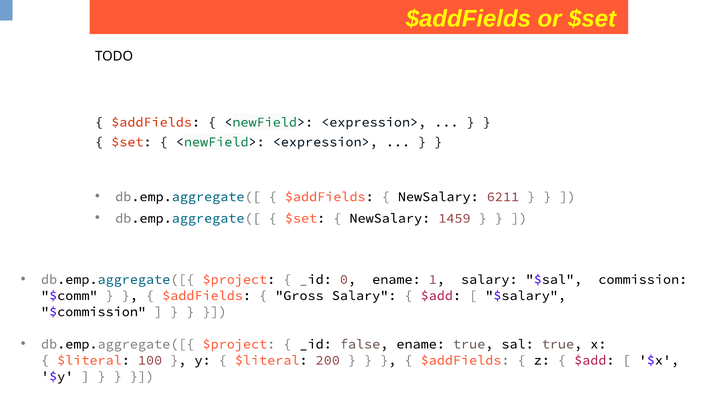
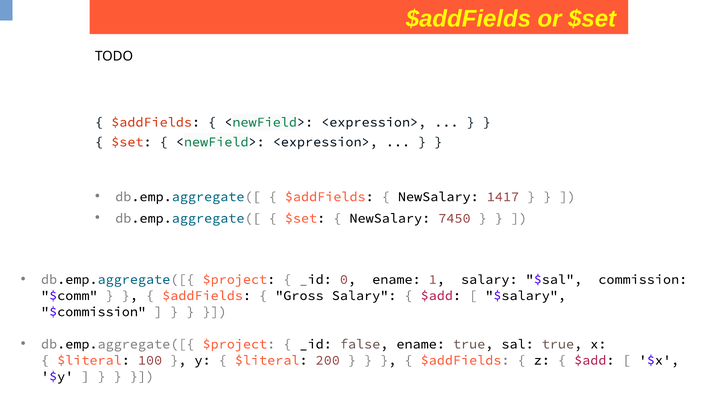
6211: 6211 -> 1417 (503, 197)
1459: 1459 -> 7450 (454, 218)
